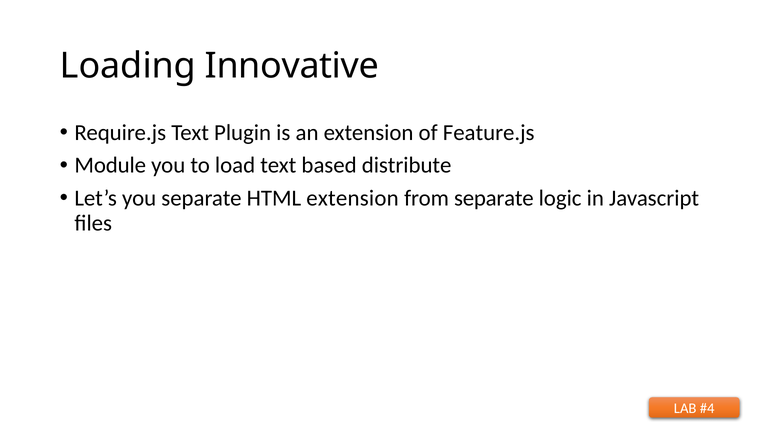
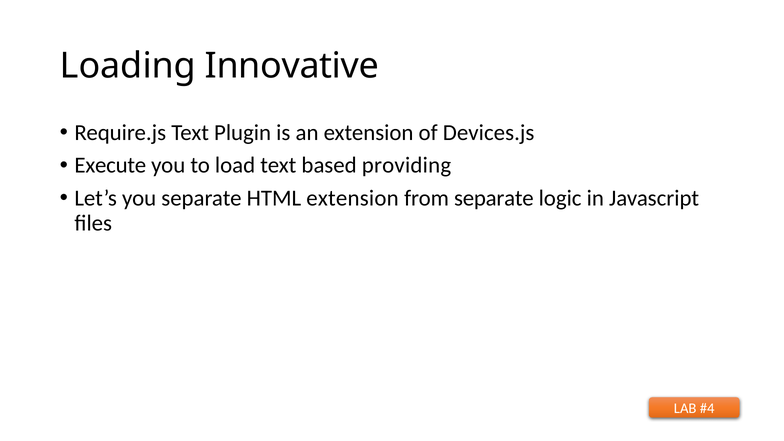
Feature.js: Feature.js -> Devices.js (489, 133)
Module: Module -> Execute (110, 165)
distribute: distribute -> providing (406, 165)
